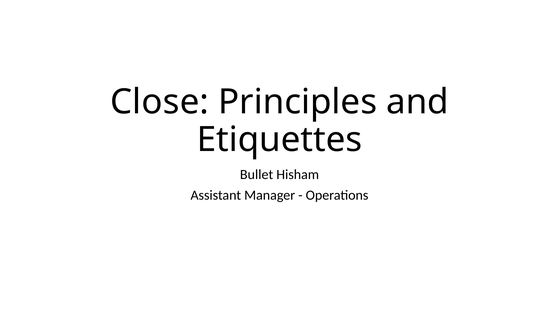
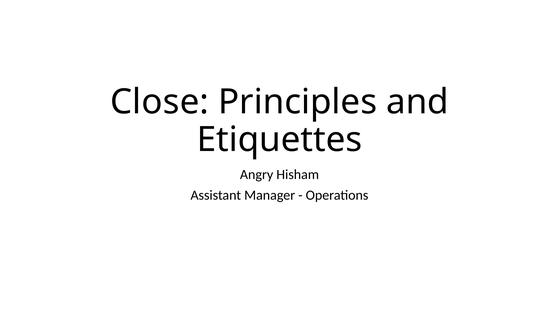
Bullet: Bullet -> Angry (257, 175)
